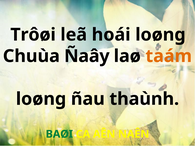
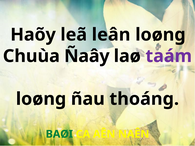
Trôøi: Trôøi -> Haõy (33, 35)
hoái: hoái -> leân (111, 35)
taám colour: orange -> purple (169, 56)
thaùnh: thaùnh -> thoáng (144, 99)
